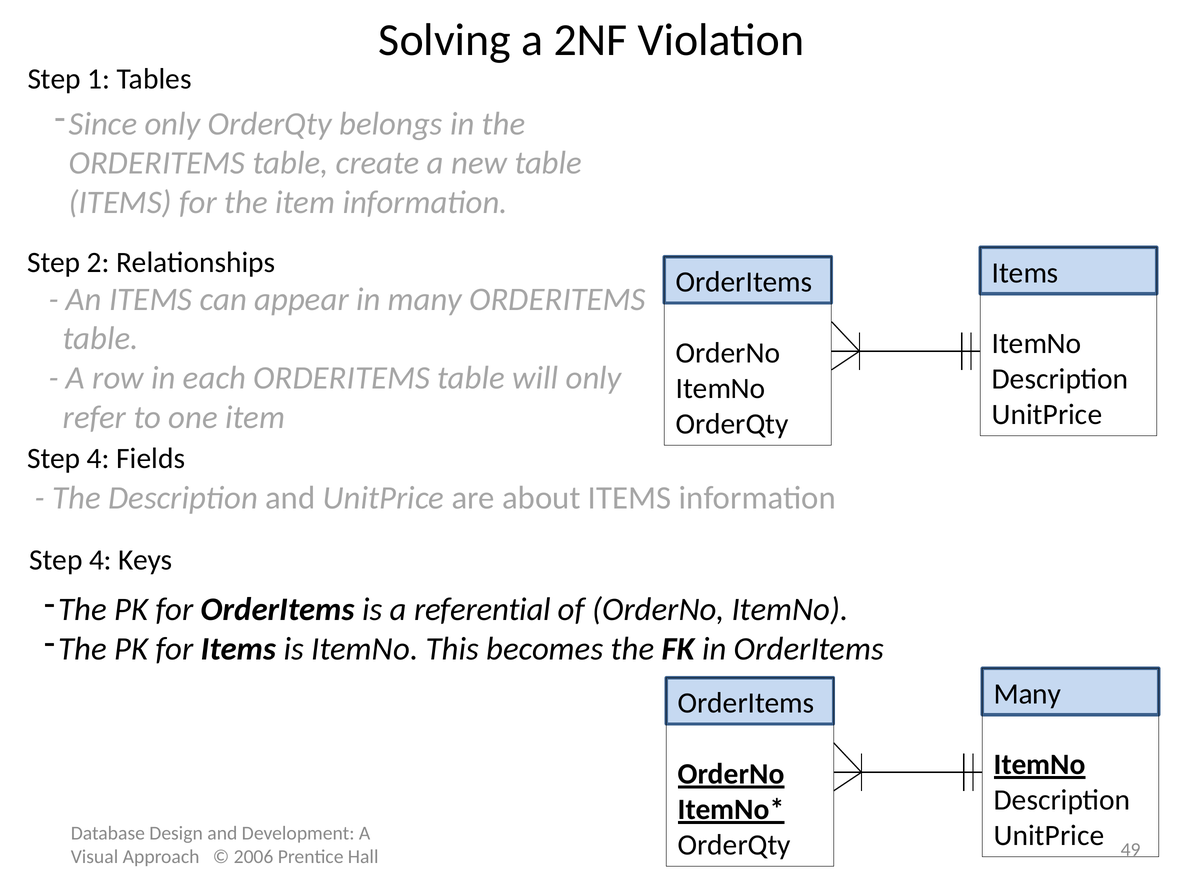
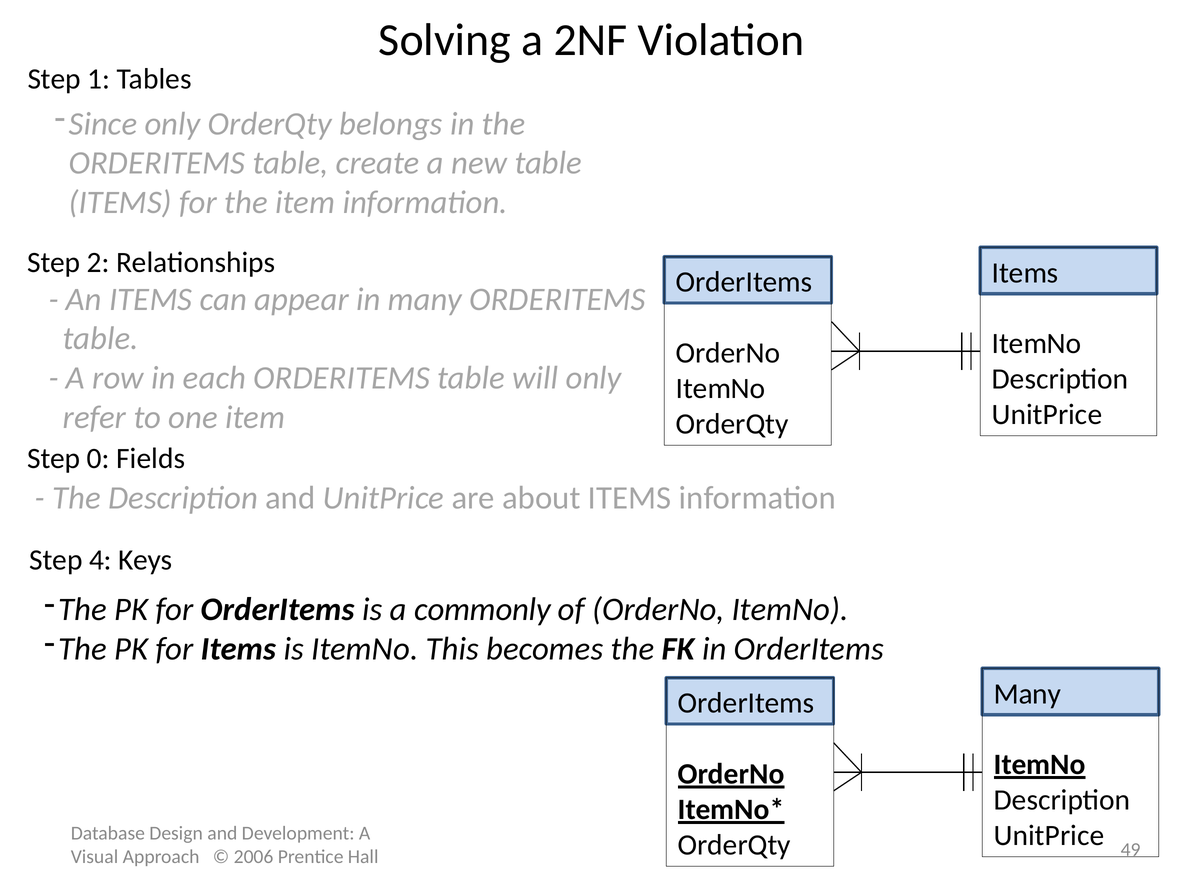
4: 4 -> 0 (98, 458)
referential: referential -> commonly (482, 610)
